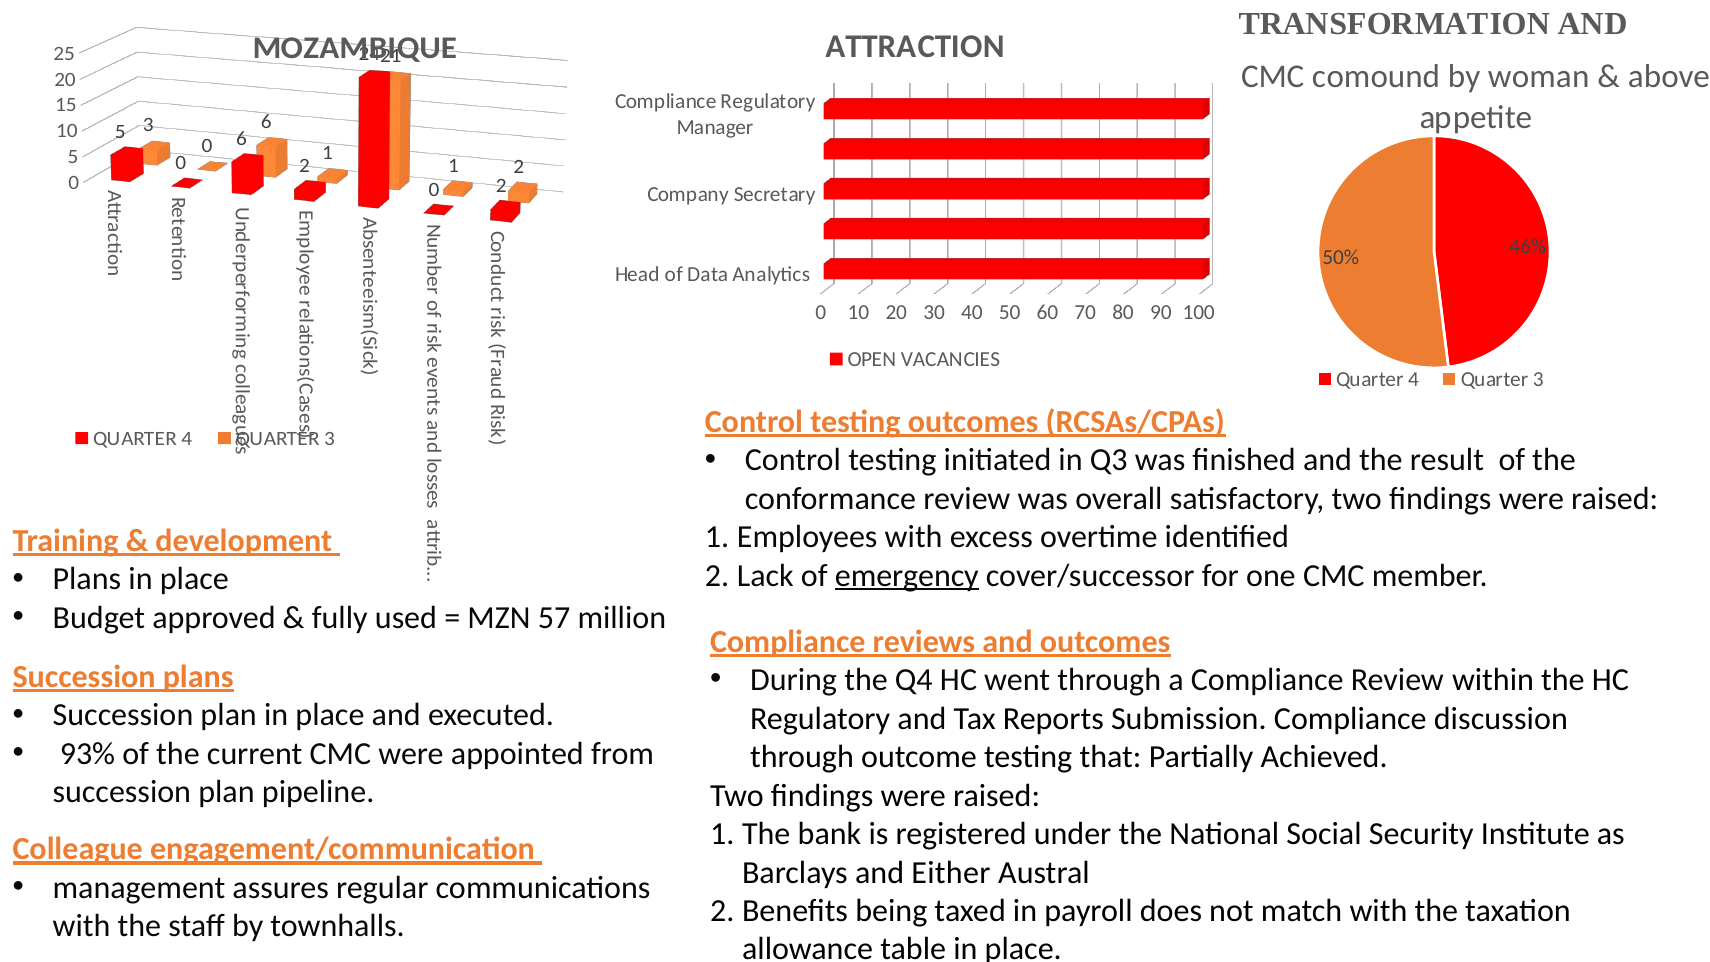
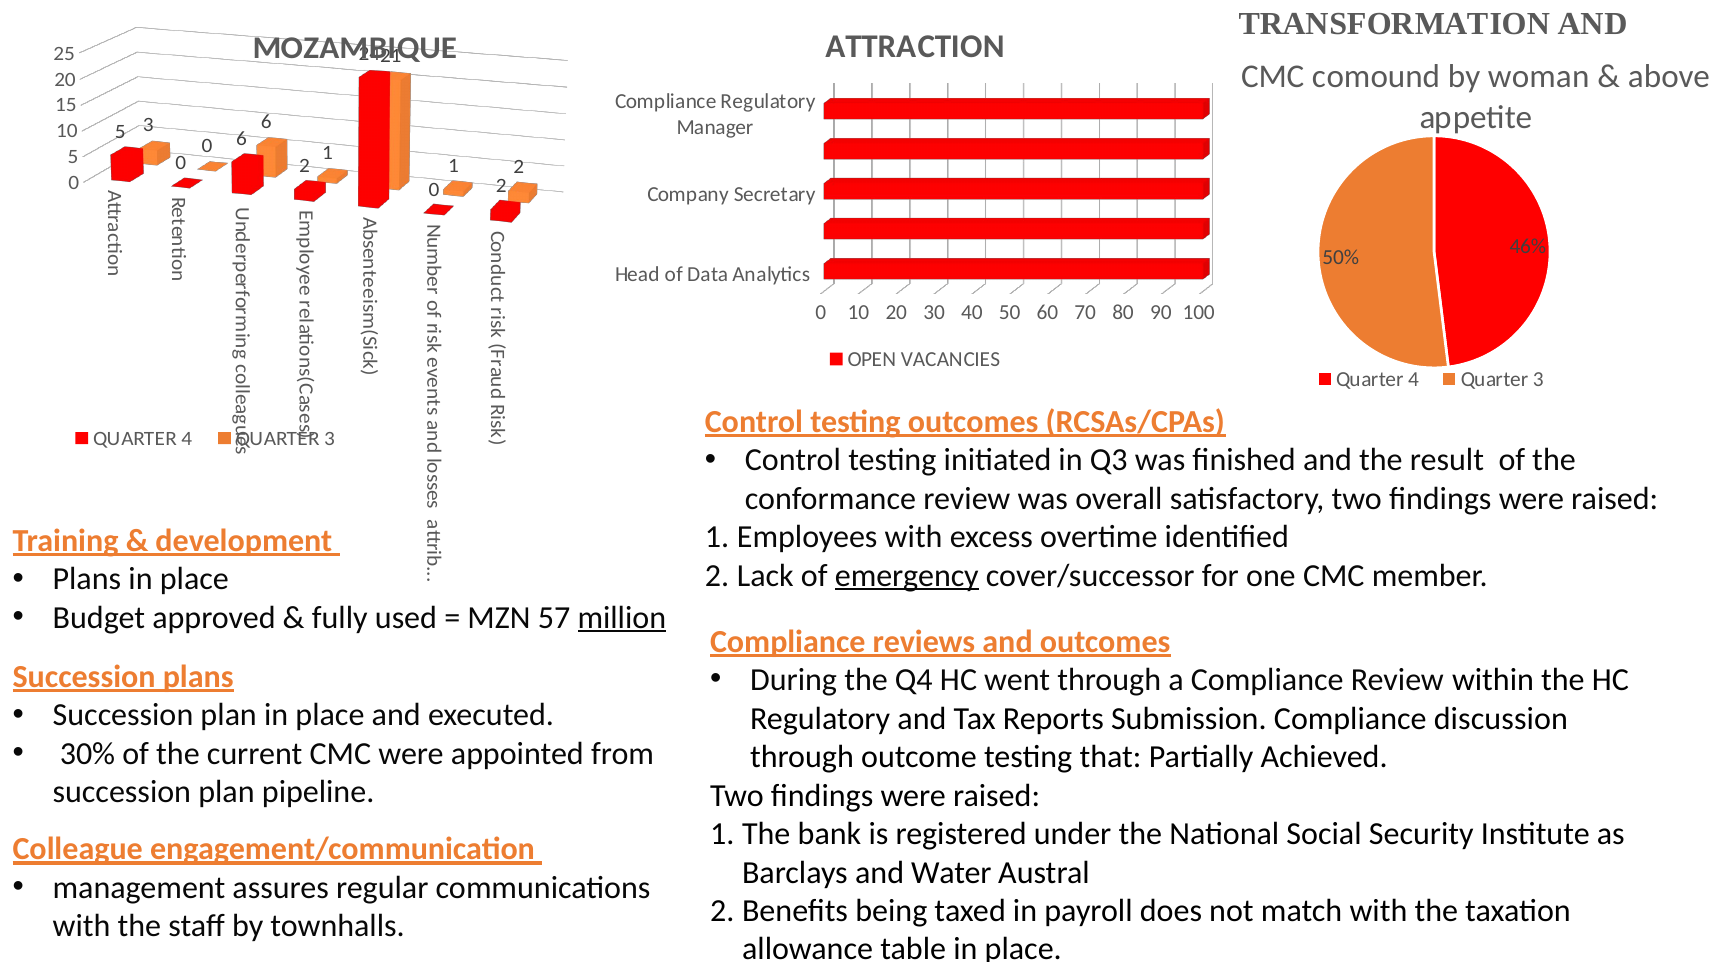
million underline: none -> present (622, 618)
93%: 93% -> 30% (87, 754)
Either: Either -> Water (951, 872)
